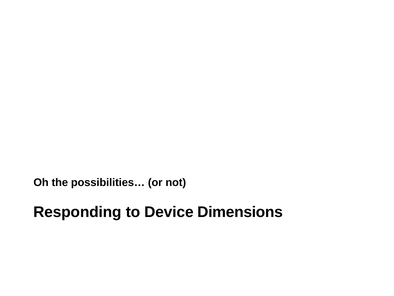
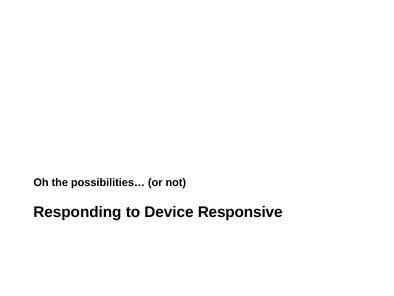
Dimensions: Dimensions -> Responsive (240, 212)
